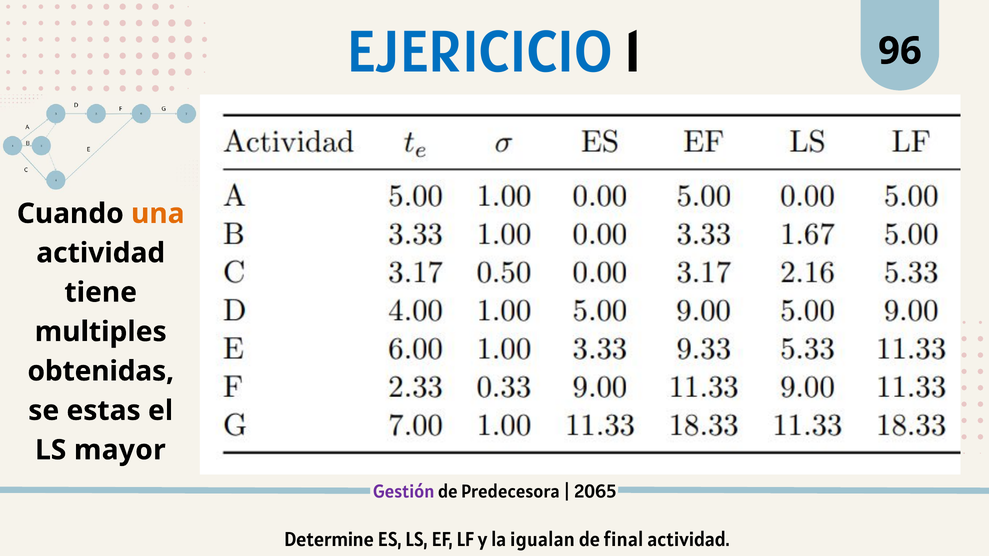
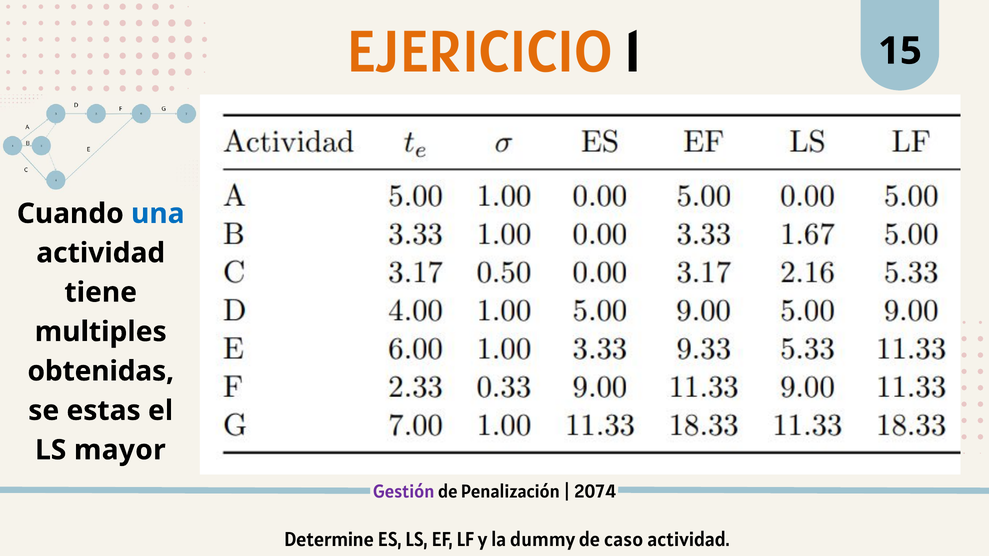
EJERICICIO colour: blue -> orange (480, 52)
96: 96 -> 15 (900, 51)
una colour: orange -> blue (158, 214)
Predecesora: Predecesora -> Penalización (510, 492)
2065: 2065 -> 2074 (595, 492)
igualan: igualan -> dummy (543, 540)
final: final -> caso (624, 540)
